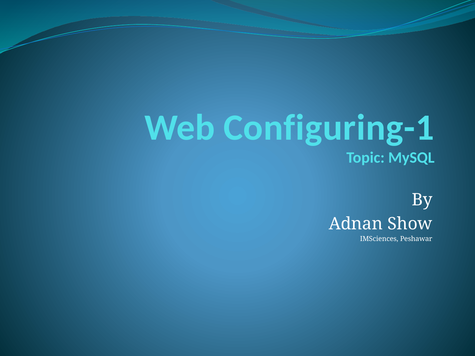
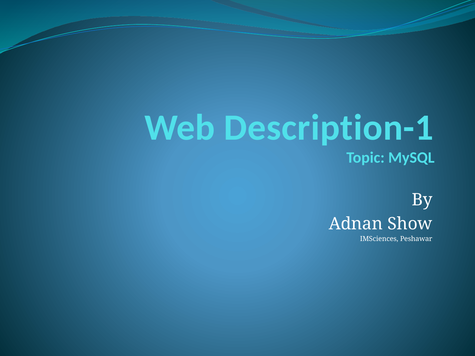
Configuring-1: Configuring-1 -> Description-1 (329, 128)
